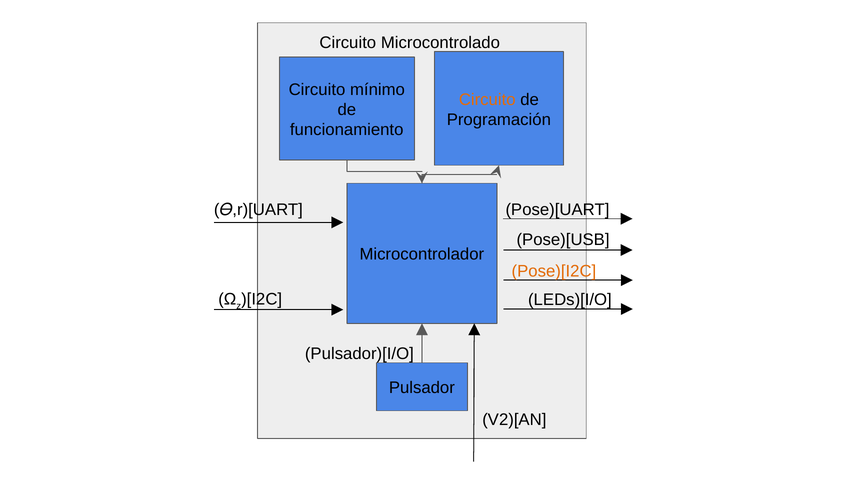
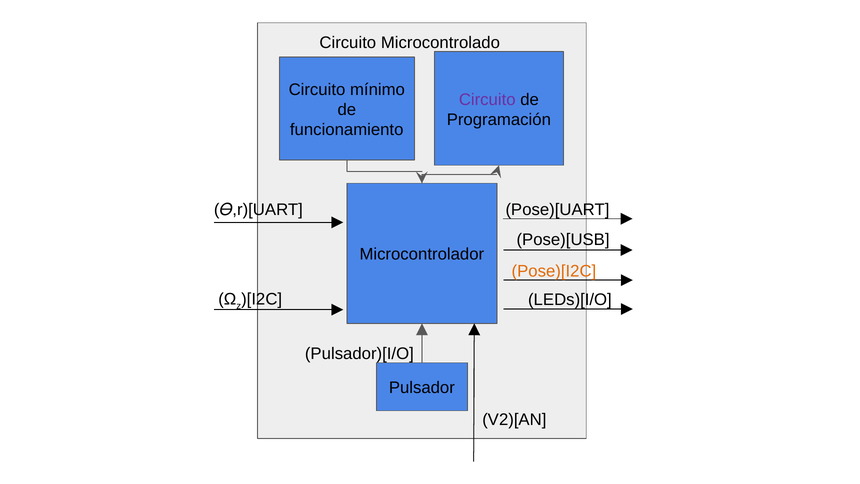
Circuito colour: orange -> purple (487, 99)
